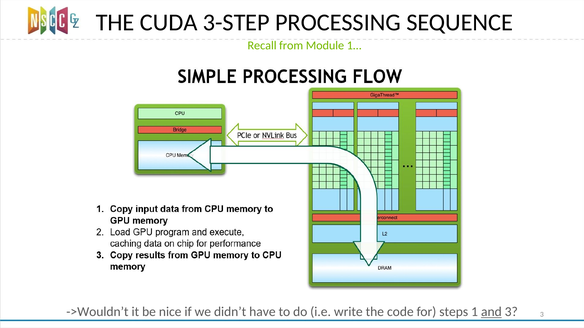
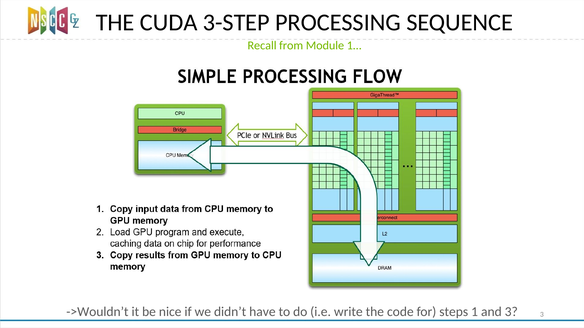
and underline: present -> none (491, 312)
